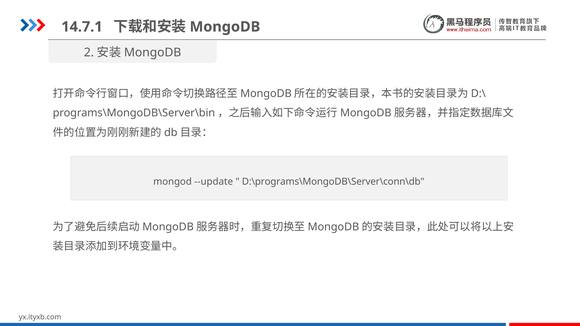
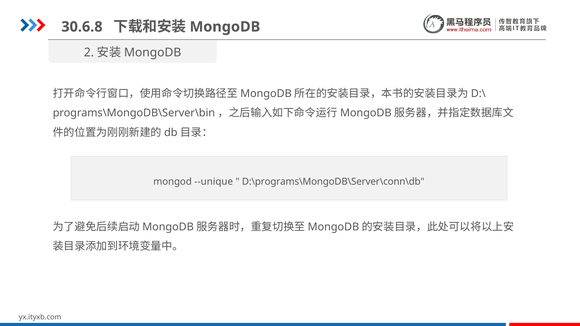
14.7.1: 14.7.1 -> 30.6.8 (82, 27)
--update: --update -> --unique (214, 182)
